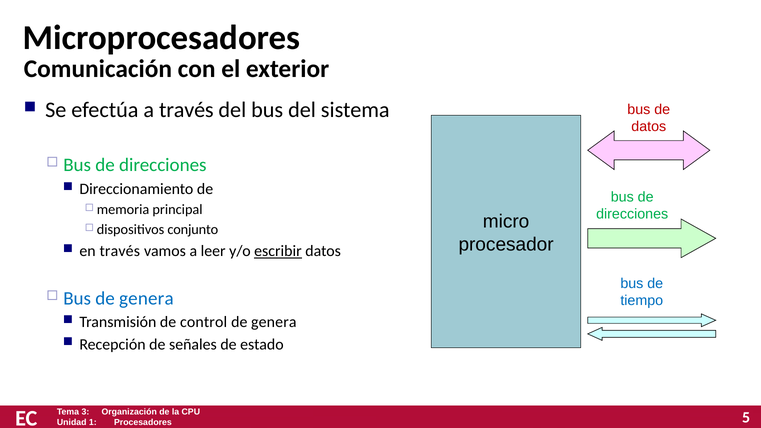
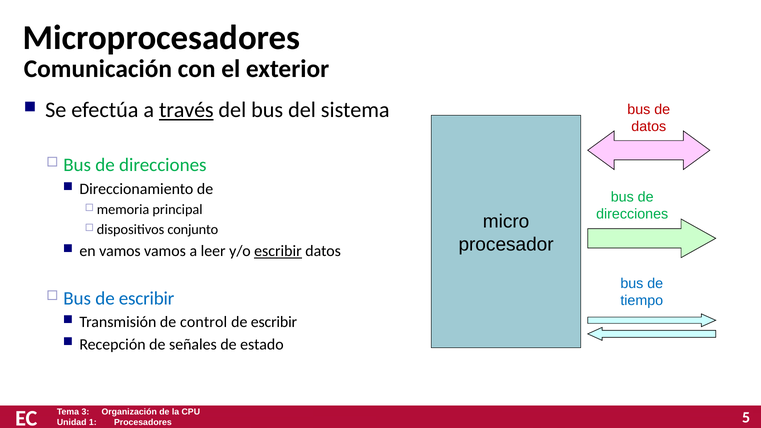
través underline: none -> present (186, 110)
en través: través -> vamos (120, 251)
Bus de genera: genera -> escribir (147, 298)
genera: genera -> escribir (274, 322)
